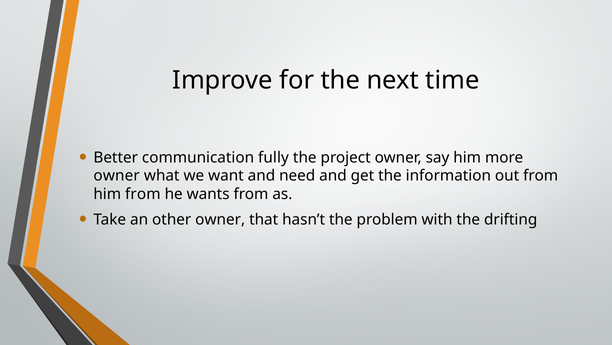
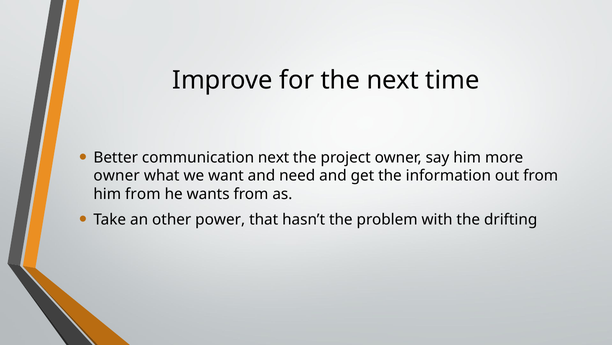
communication fully: fully -> next (274, 157)
other owner: owner -> power (220, 219)
